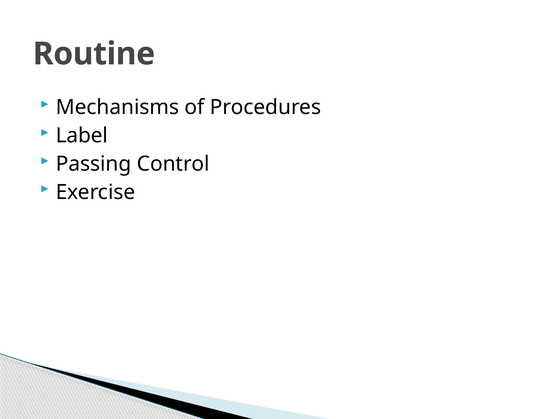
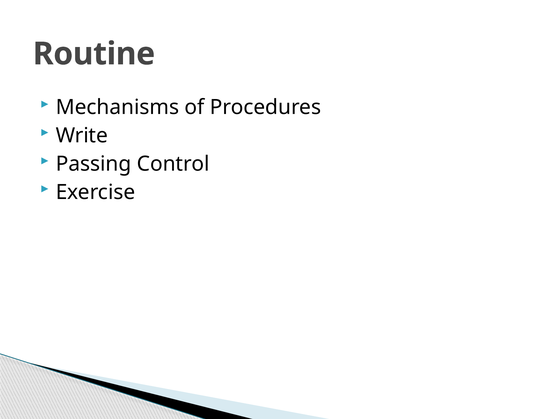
Label: Label -> Write (82, 135)
